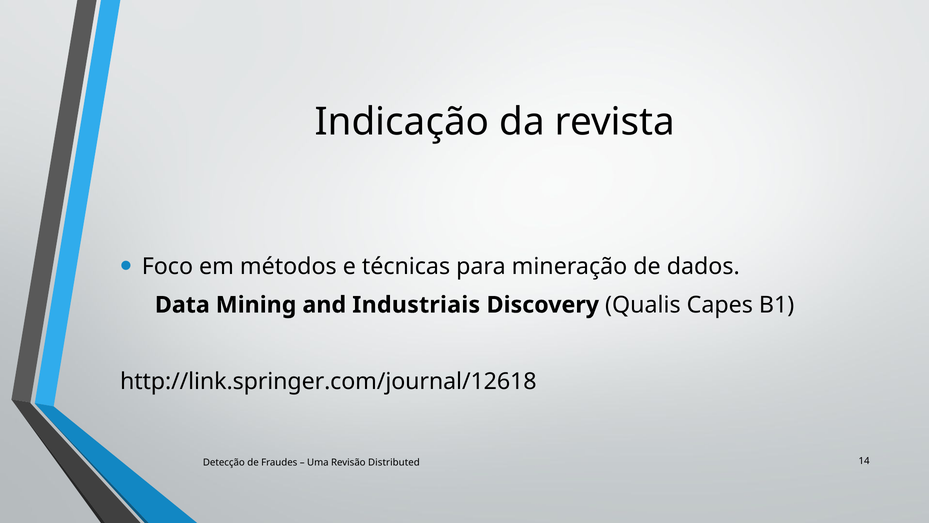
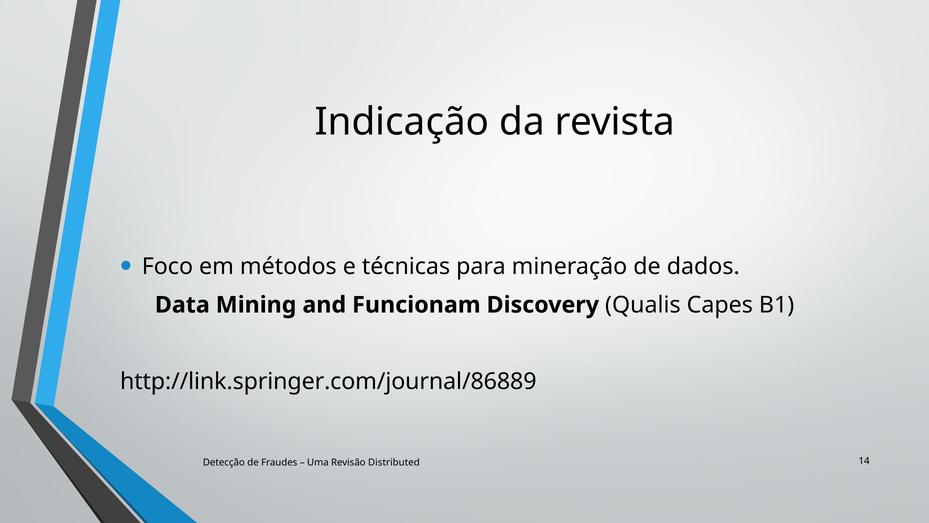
Industriais: Industriais -> Funcionam (416, 305)
http://link.springer.com/journal/12618: http://link.springer.com/journal/12618 -> http://link.springer.com/journal/86889 (328, 381)
